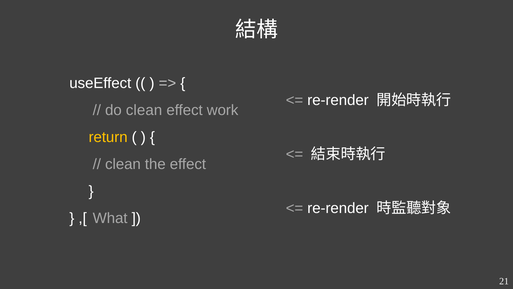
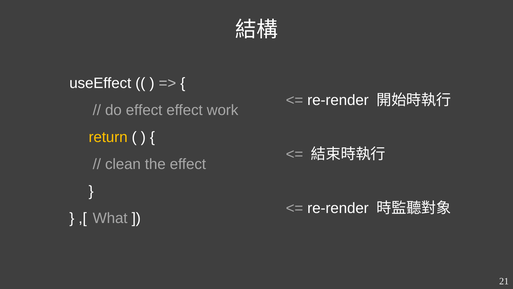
do clean: clean -> effect (144, 110)
